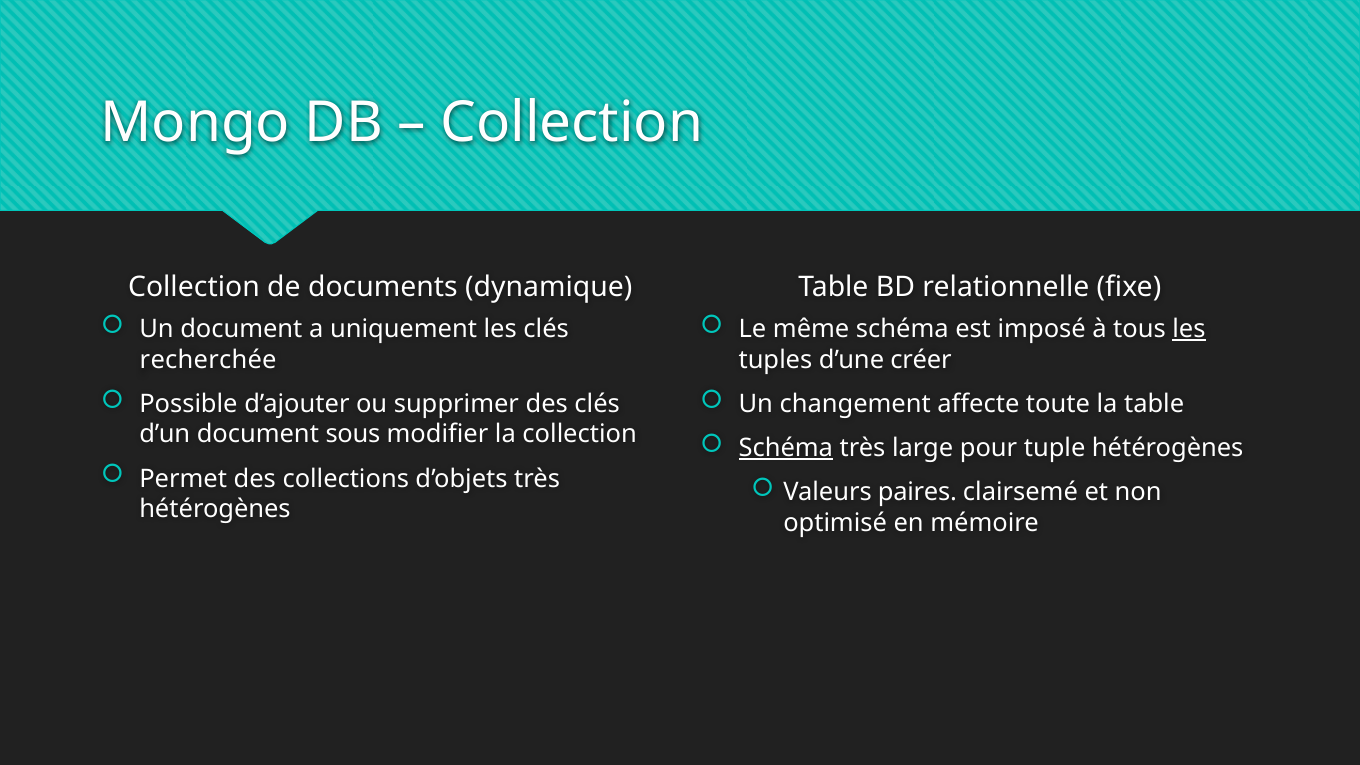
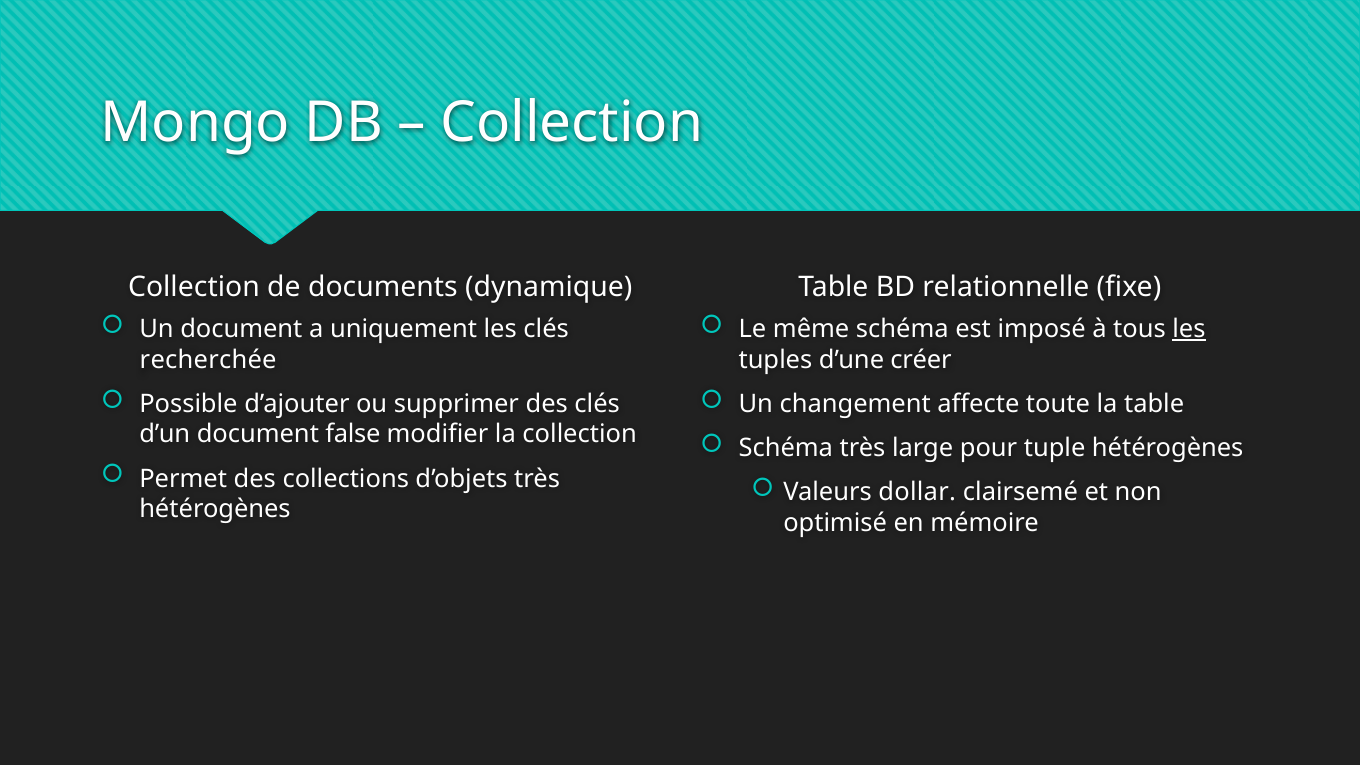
sous: sous -> false (353, 434)
Schéma underline: present -> none (786, 448)
paires: paires -> dollar (917, 492)
